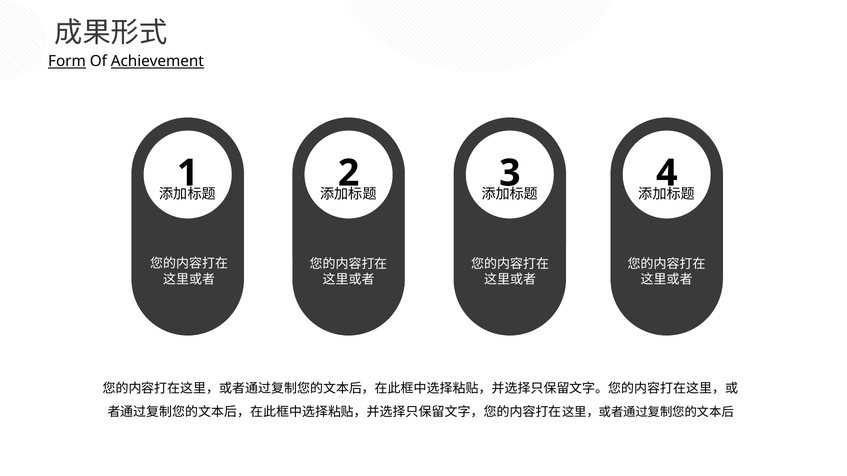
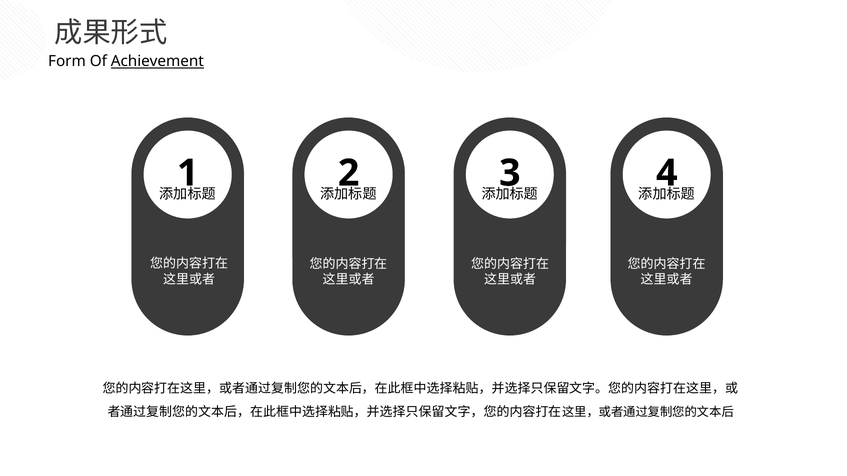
Form underline: present -> none (67, 61)
